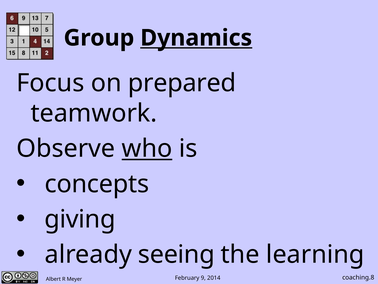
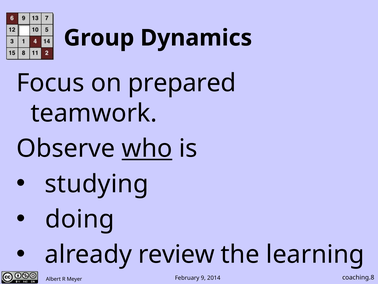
Dynamics underline: present -> none (196, 38)
concepts: concepts -> studying (97, 184)
giving: giving -> doing (80, 219)
seeing: seeing -> review (176, 254)
